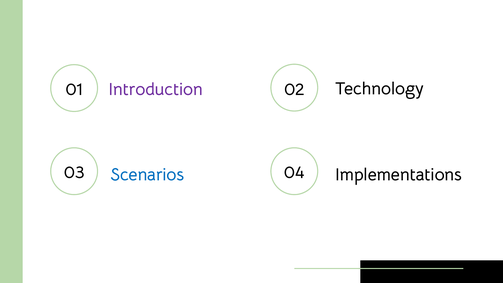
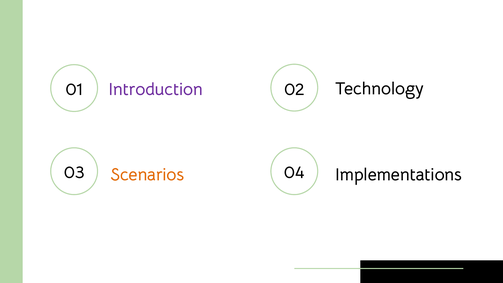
Scenarios colour: blue -> orange (147, 175)
